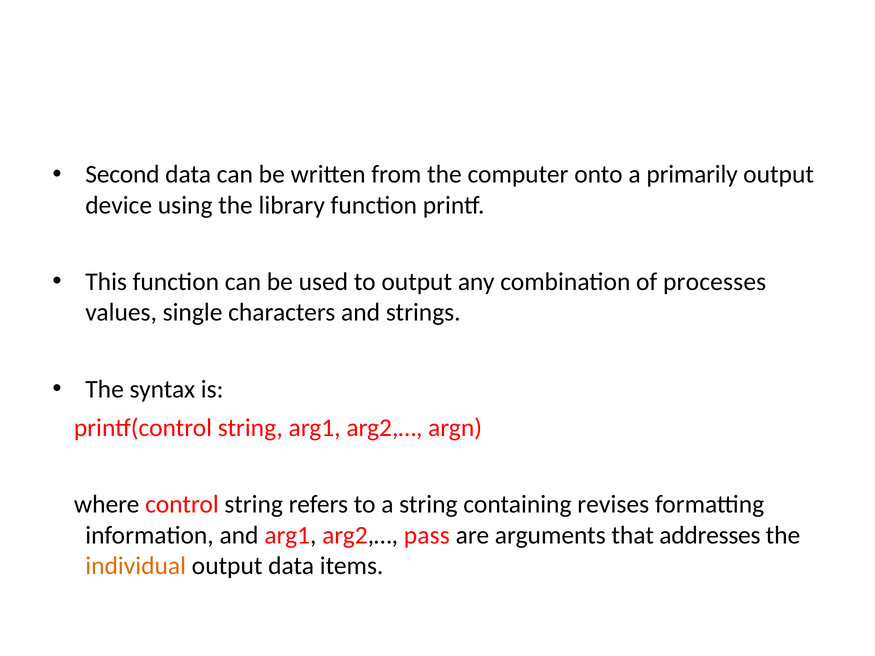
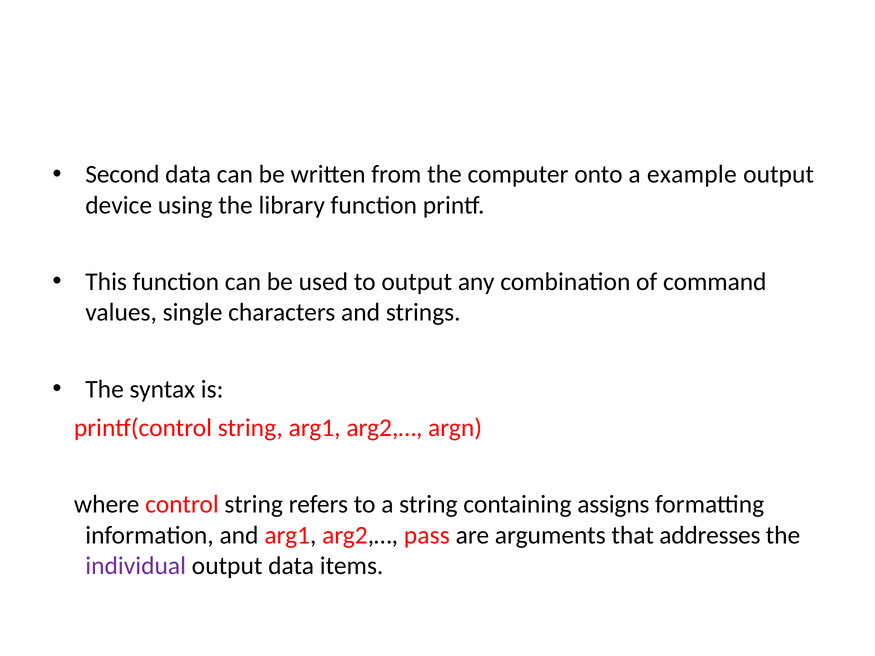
primarily: primarily -> example (692, 175)
processes: processes -> command (715, 282)
revises: revises -> assigns (613, 505)
individual colour: orange -> purple (136, 566)
